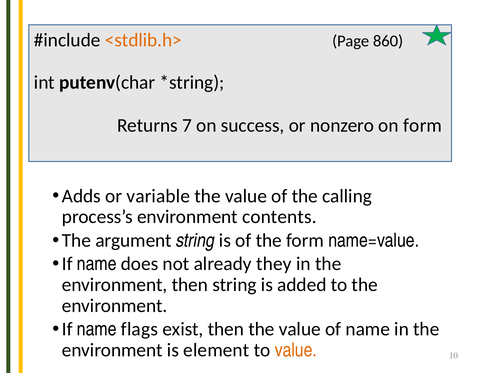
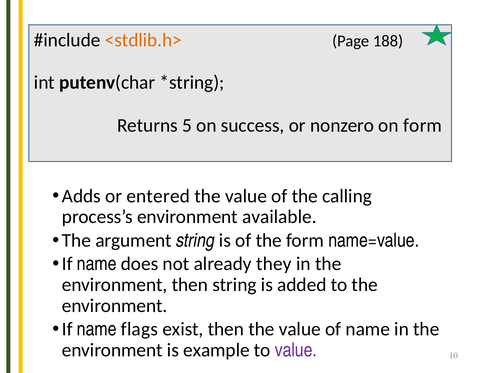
860: 860 -> 188 (388, 41)
7: 7 -> 5 (187, 126)
variable: variable -> entered (158, 196)
contents: contents -> available (279, 217)
element: element -> example (216, 350)
value colour: orange -> purple (296, 350)
